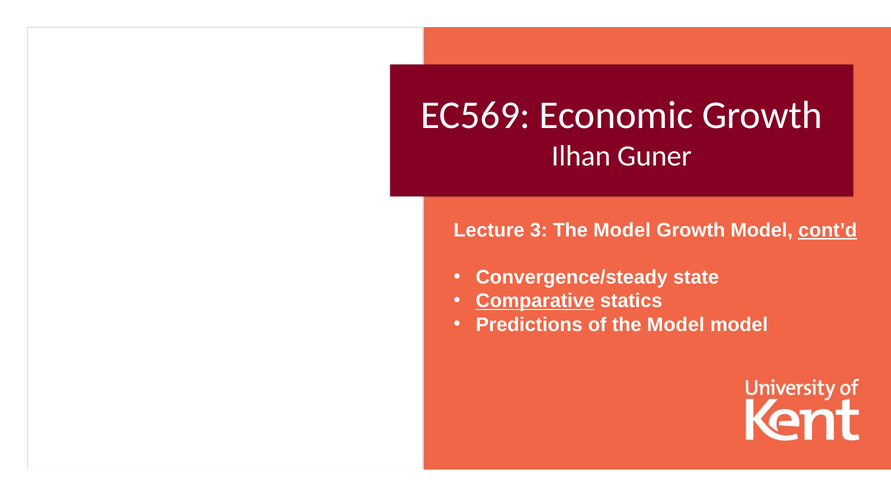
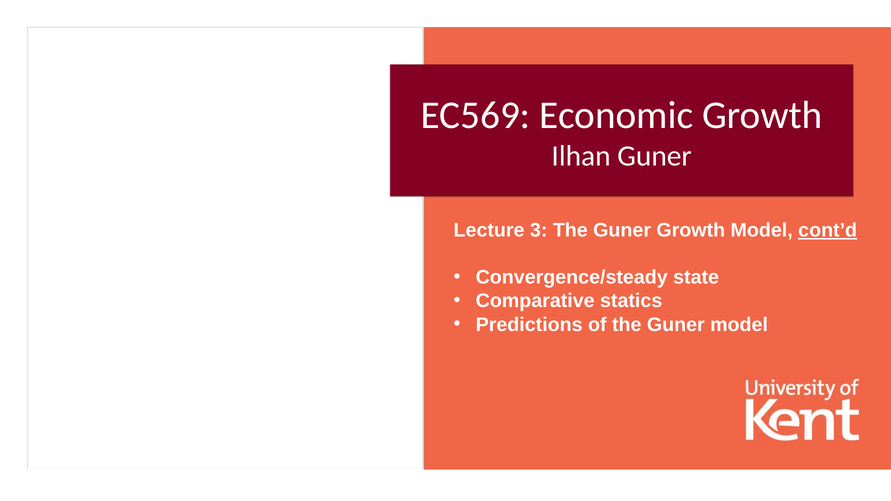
3 The Model: Model -> Guner (622, 230)
Comparative underline: present -> none (535, 301)
of the Model: Model -> Guner (676, 325)
